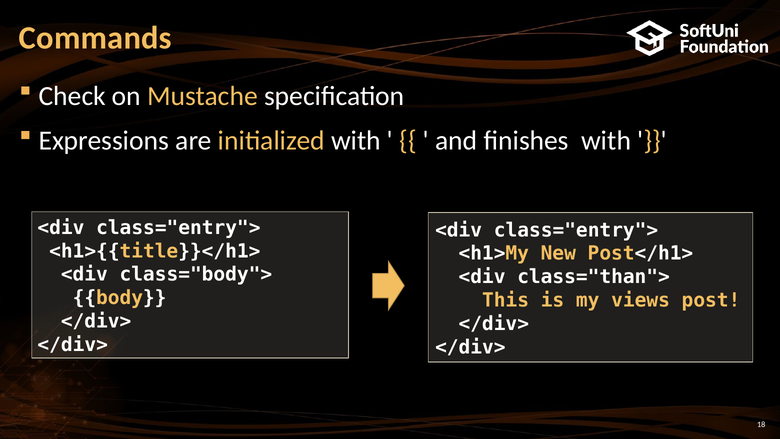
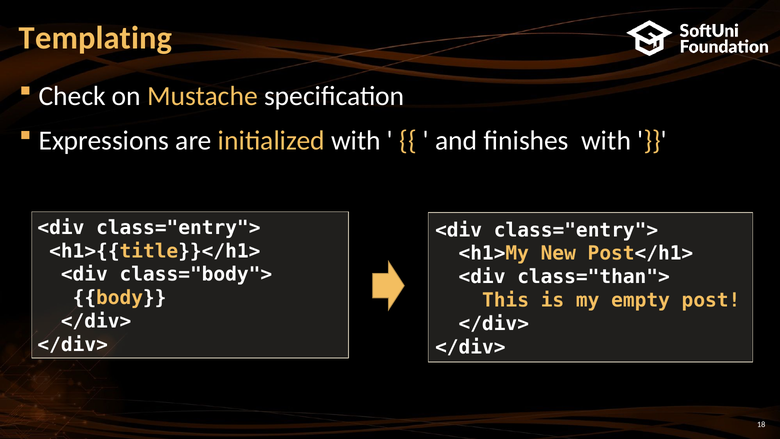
Commands: Commands -> Templating (95, 38)
views: views -> empty (641, 300)
